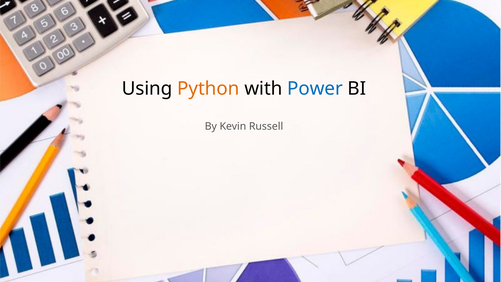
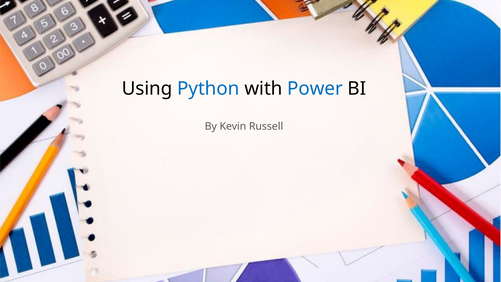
Python colour: orange -> blue (208, 88)
